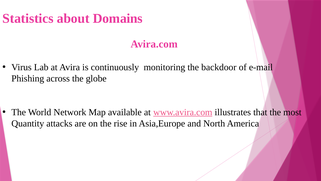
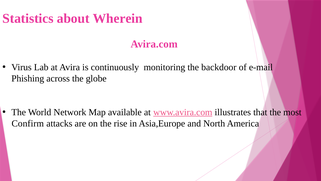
Domains: Domains -> Wherein (118, 18)
Quantity: Quantity -> Confirm (28, 123)
